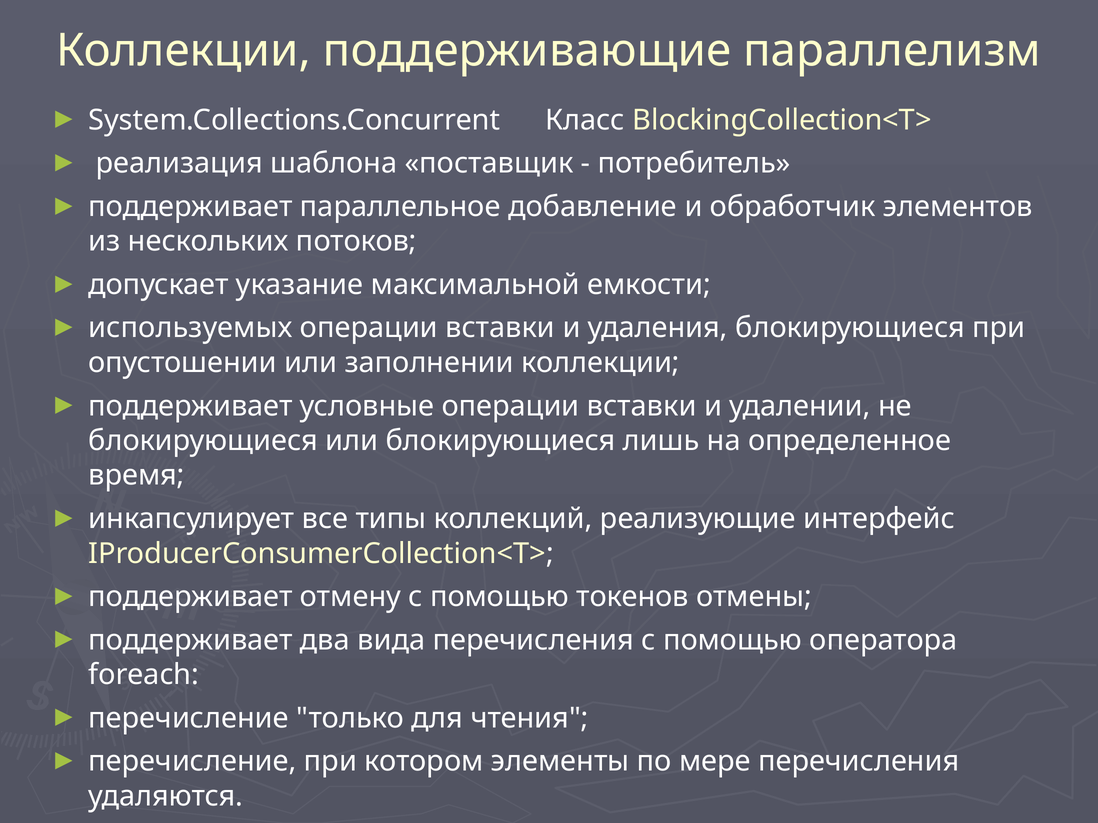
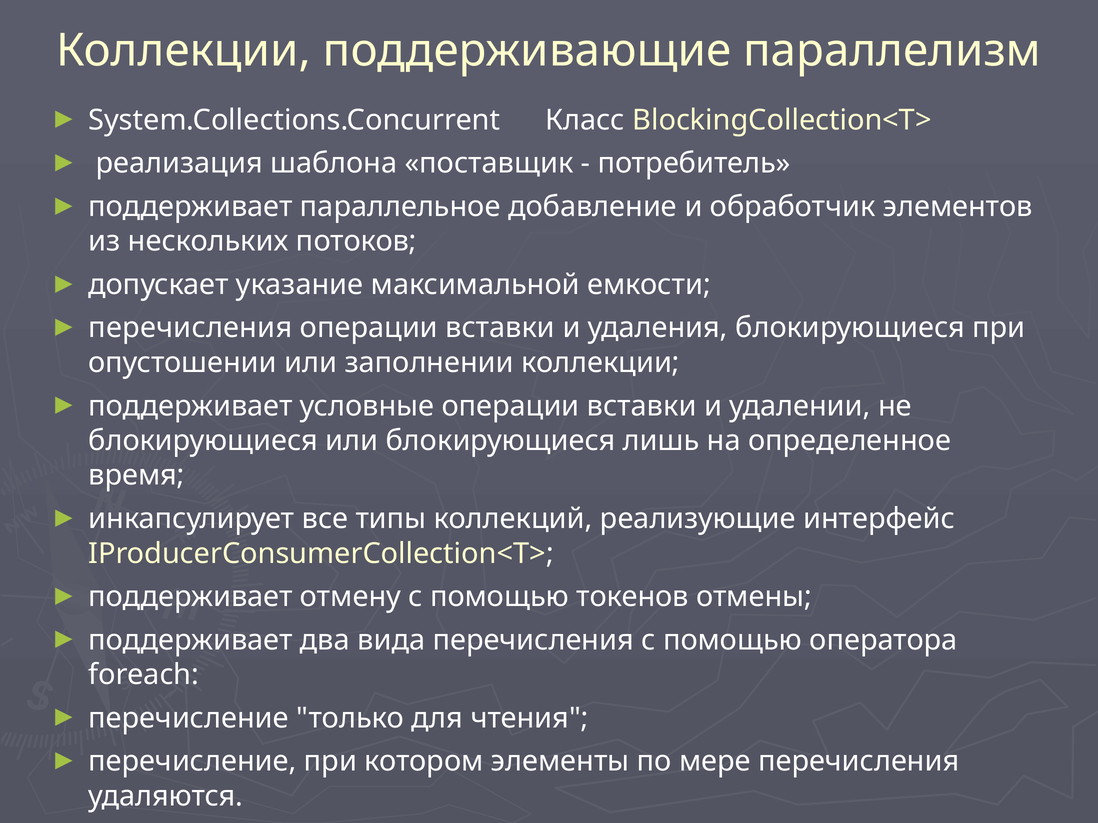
используемых: используемых -> перечисления (190, 328)
